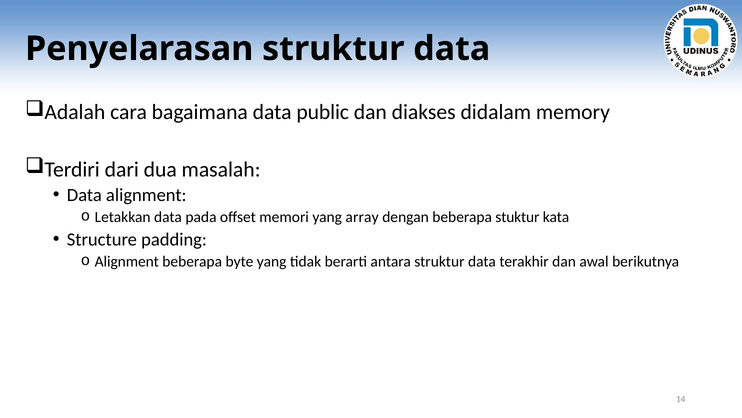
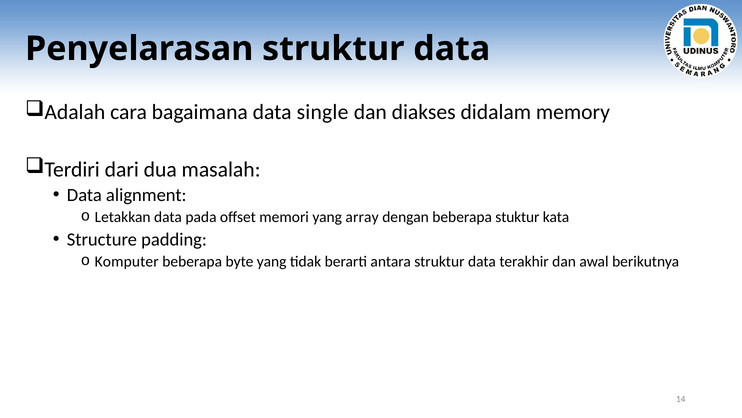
public: public -> single (323, 112)
Alignment: Alignment -> Komputer (127, 261)
